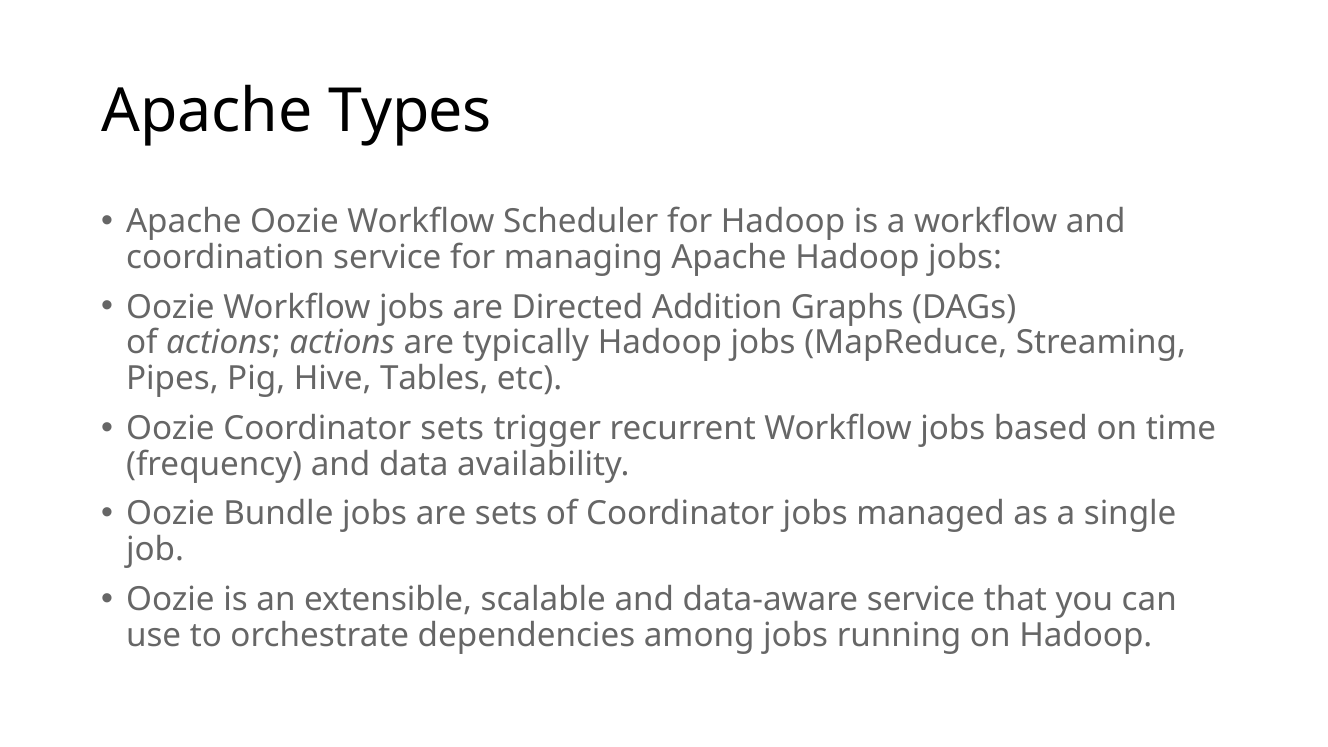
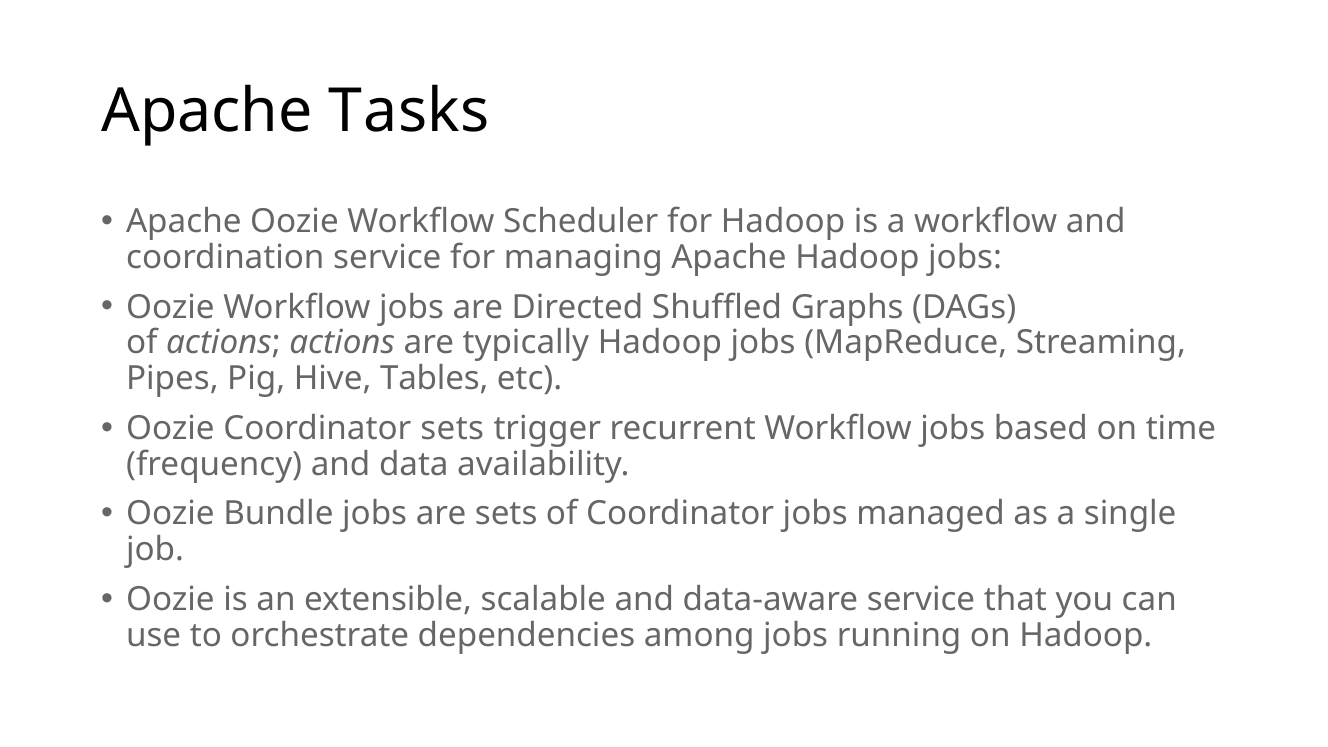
Types: Types -> Tasks (409, 112)
Addition: Addition -> Shuffled (717, 307)
